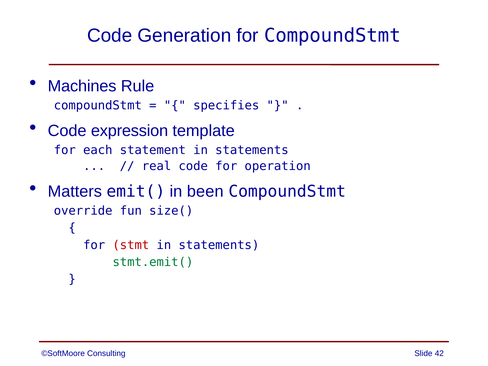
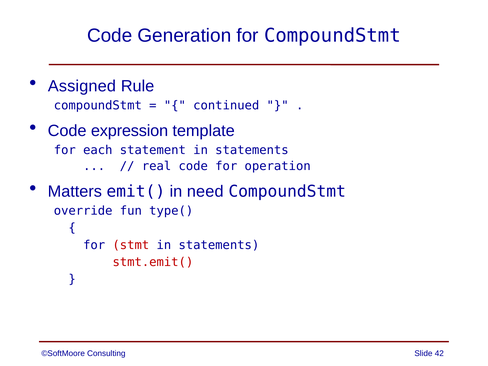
Machines: Machines -> Assigned (82, 86)
specifies: specifies -> continued (226, 105)
been: been -> need (205, 192)
size(: size( -> type( (171, 211)
stmt.emit( colour: green -> red (153, 262)
